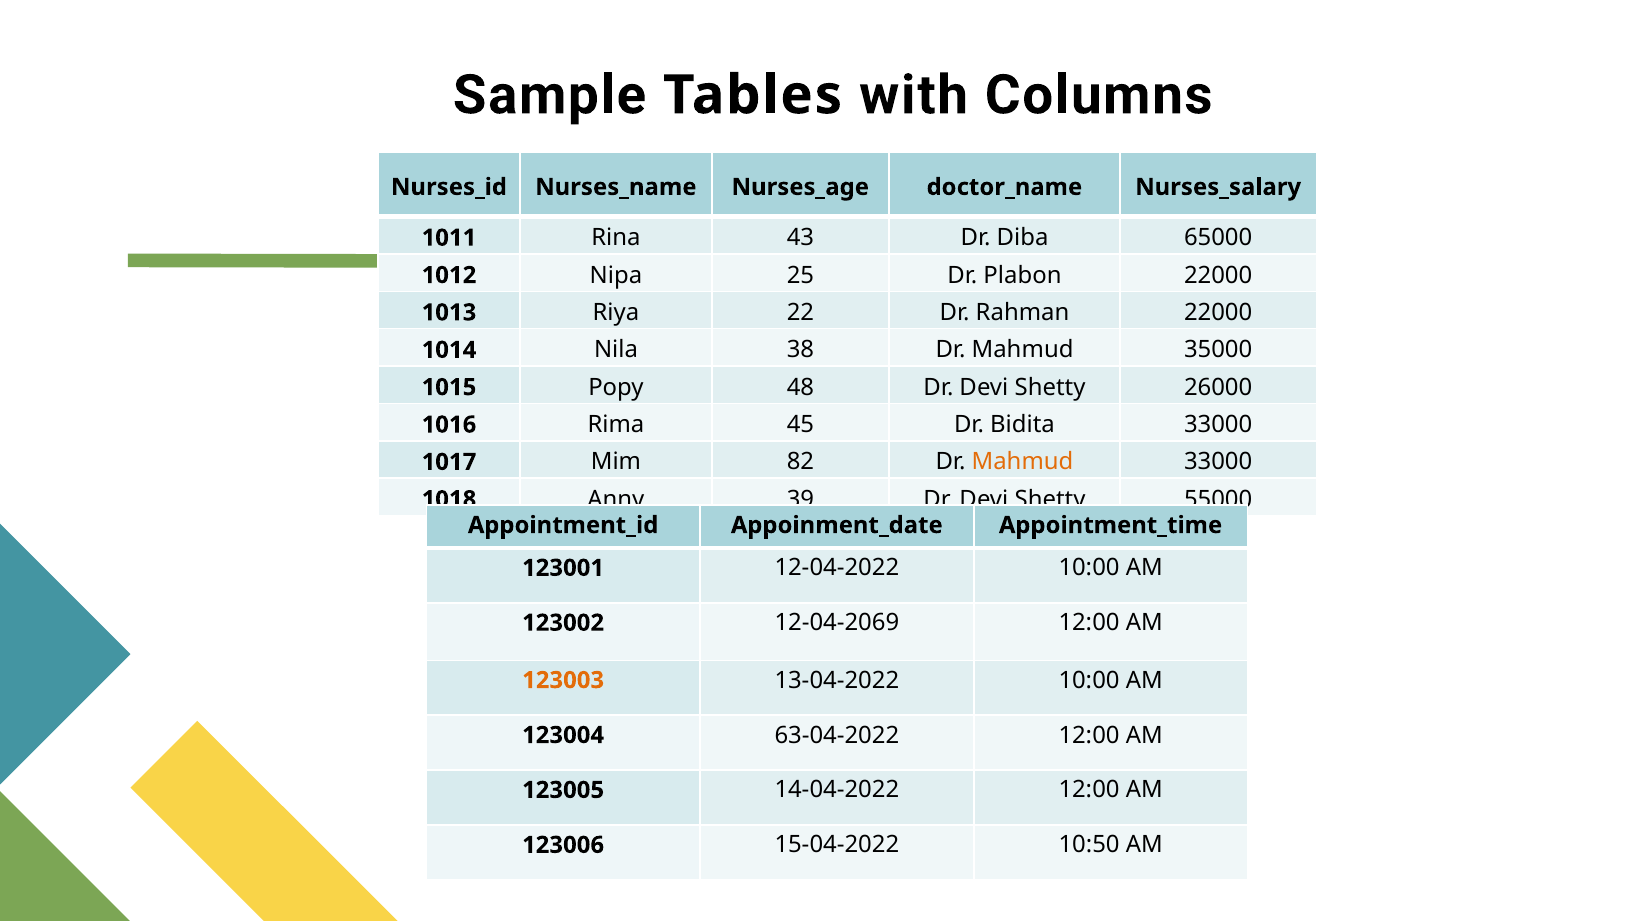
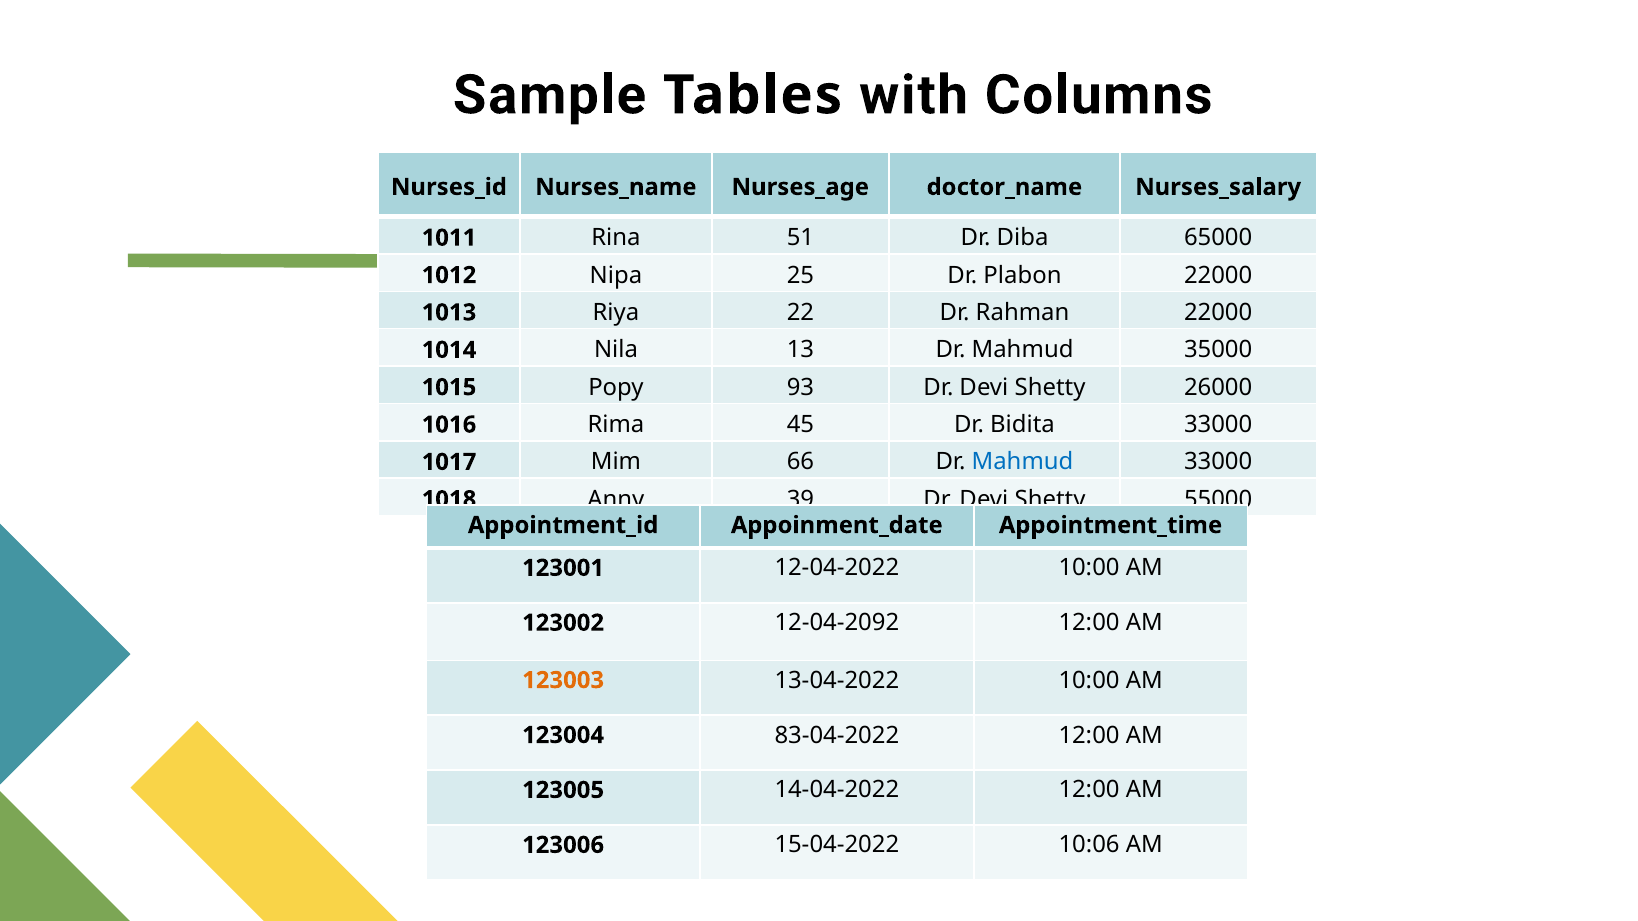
43: 43 -> 51 (800, 238)
38: 38 -> 13 (800, 350)
48: 48 -> 93 (800, 387)
82: 82 -> 66 (800, 462)
Mahmud colour: orange -> blue (1022, 462)
12-04-2069: 12-04-2069 -> 12-04-2092 (837, 623)
63-04-2022: 63-04-2022 -> 83-04-2022 (837, 735)
10:50: 10:50 -> 10:06 (1089, 845)
